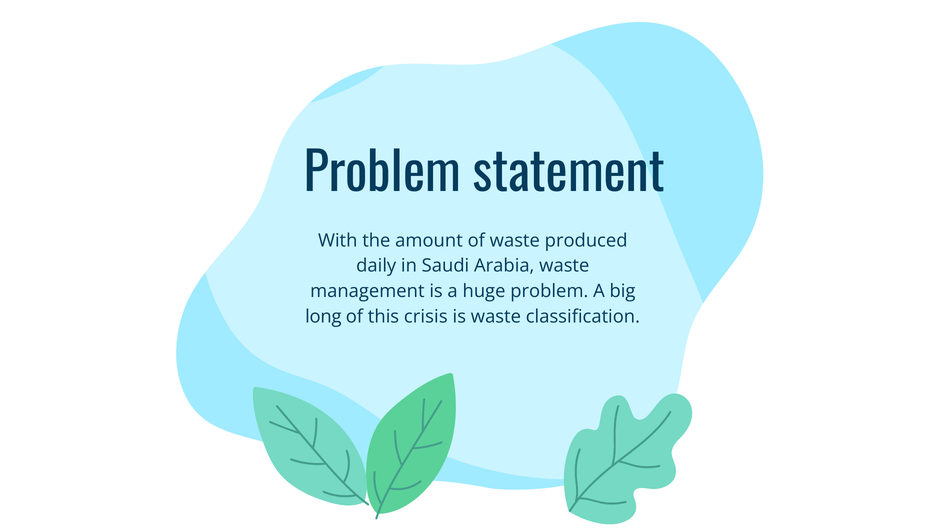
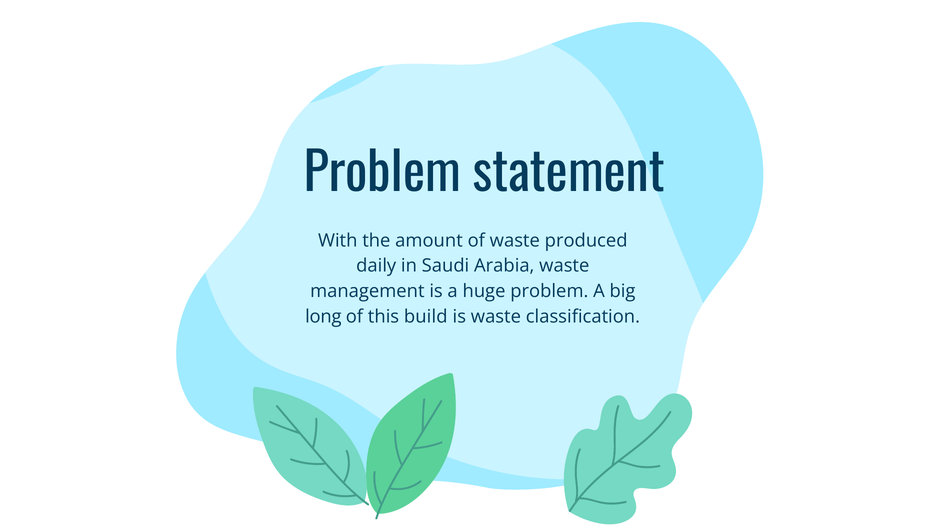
crisis: crisis -> build (426, 317)
